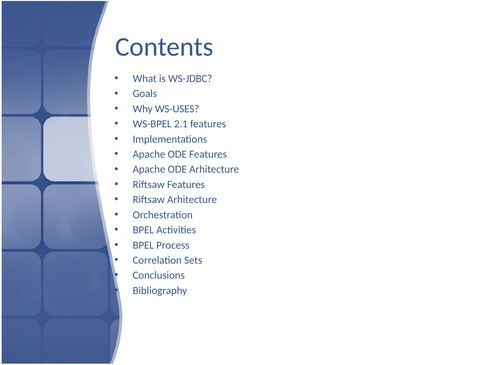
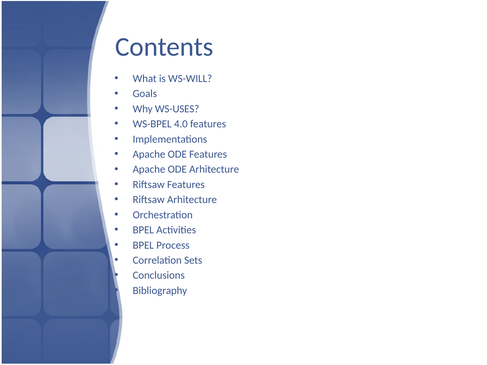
WS-JDBC: WS-JDBC -> WS-WILL (190, 79)
2.1: 2.1 -> 4.0 (181, 124)
